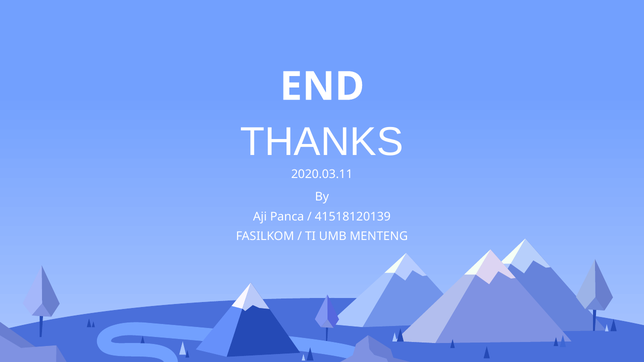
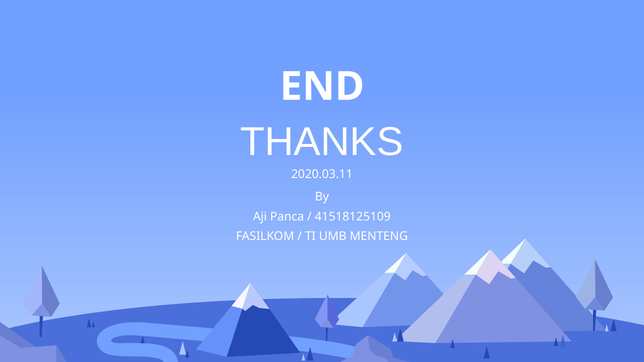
41518120139: 41518120139 -> 41518125109 (353, 217)
